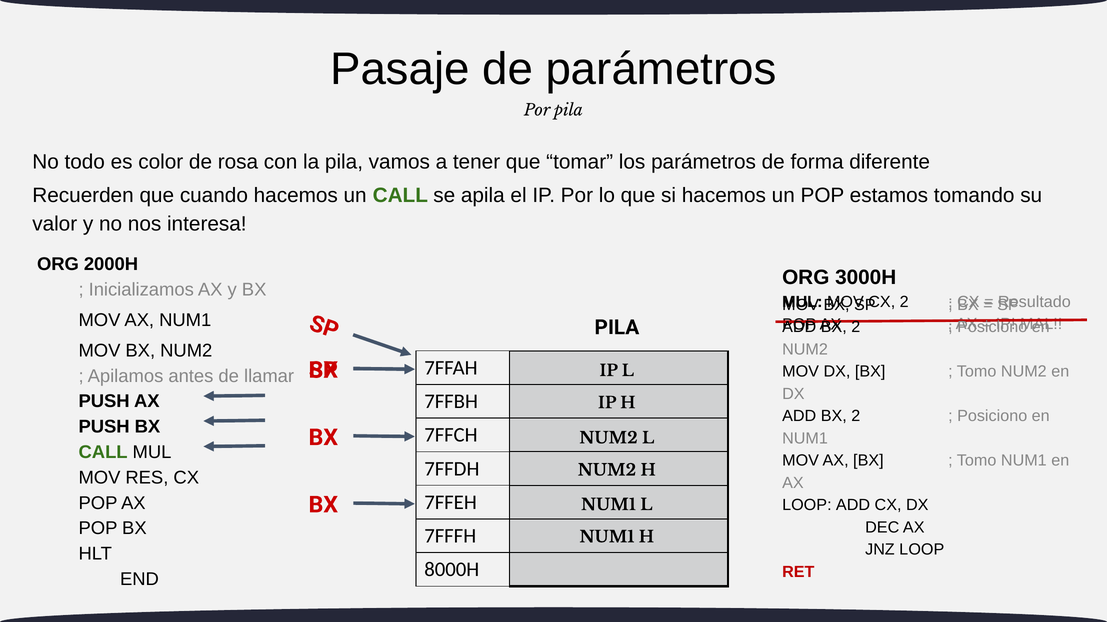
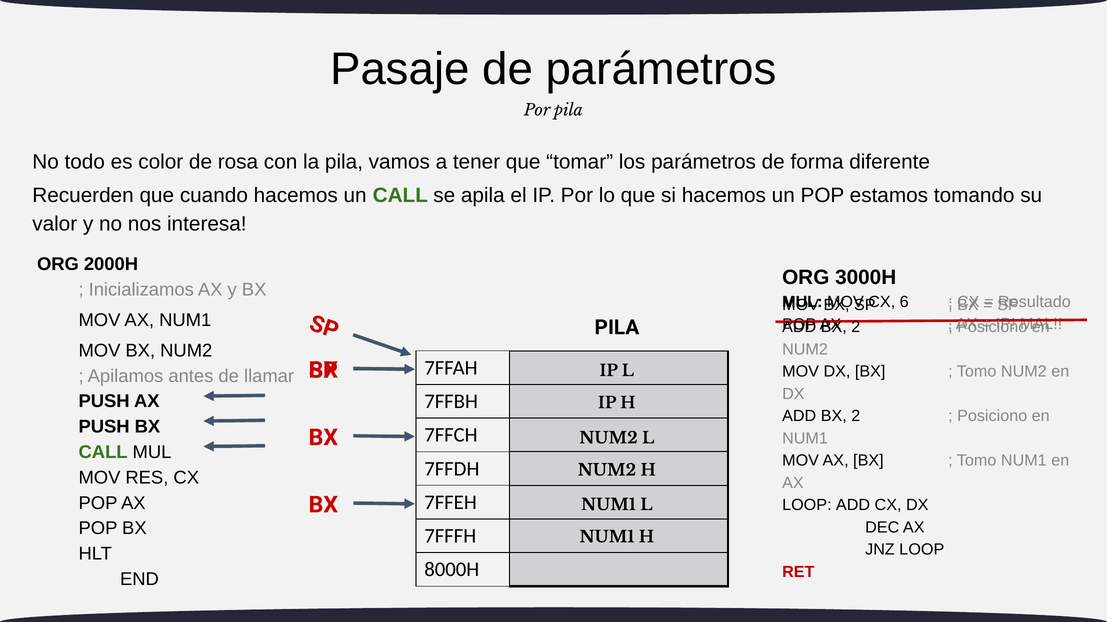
CX 2: 2 -> 6 (904, 302)
